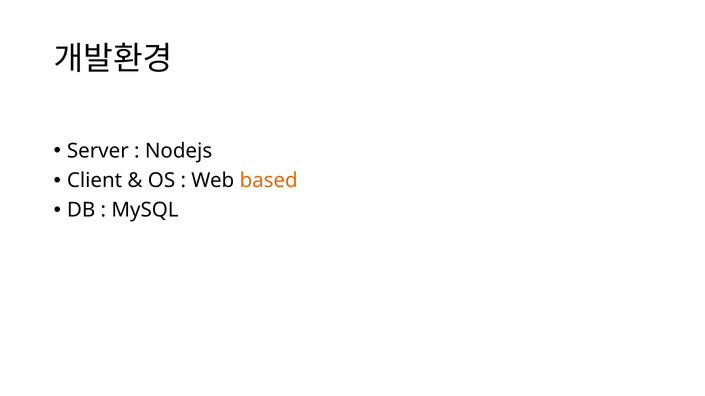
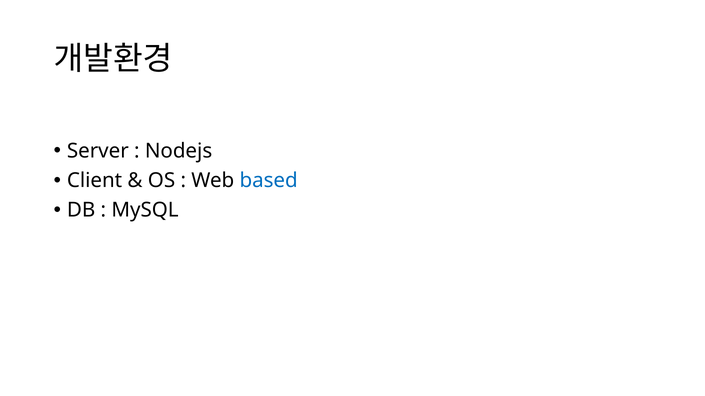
based colour: orange -> blue (269, 181)
